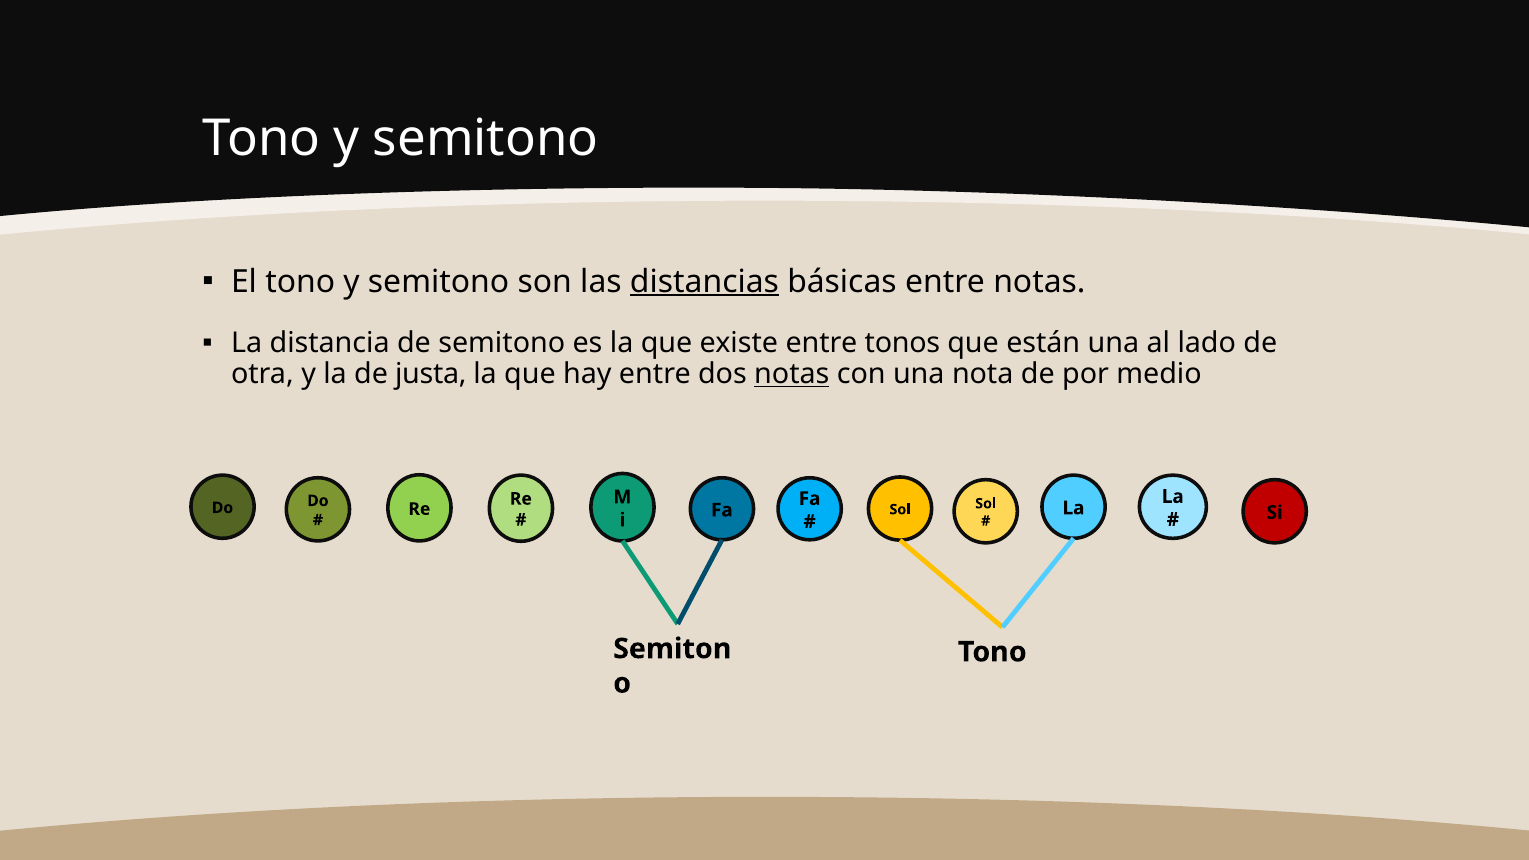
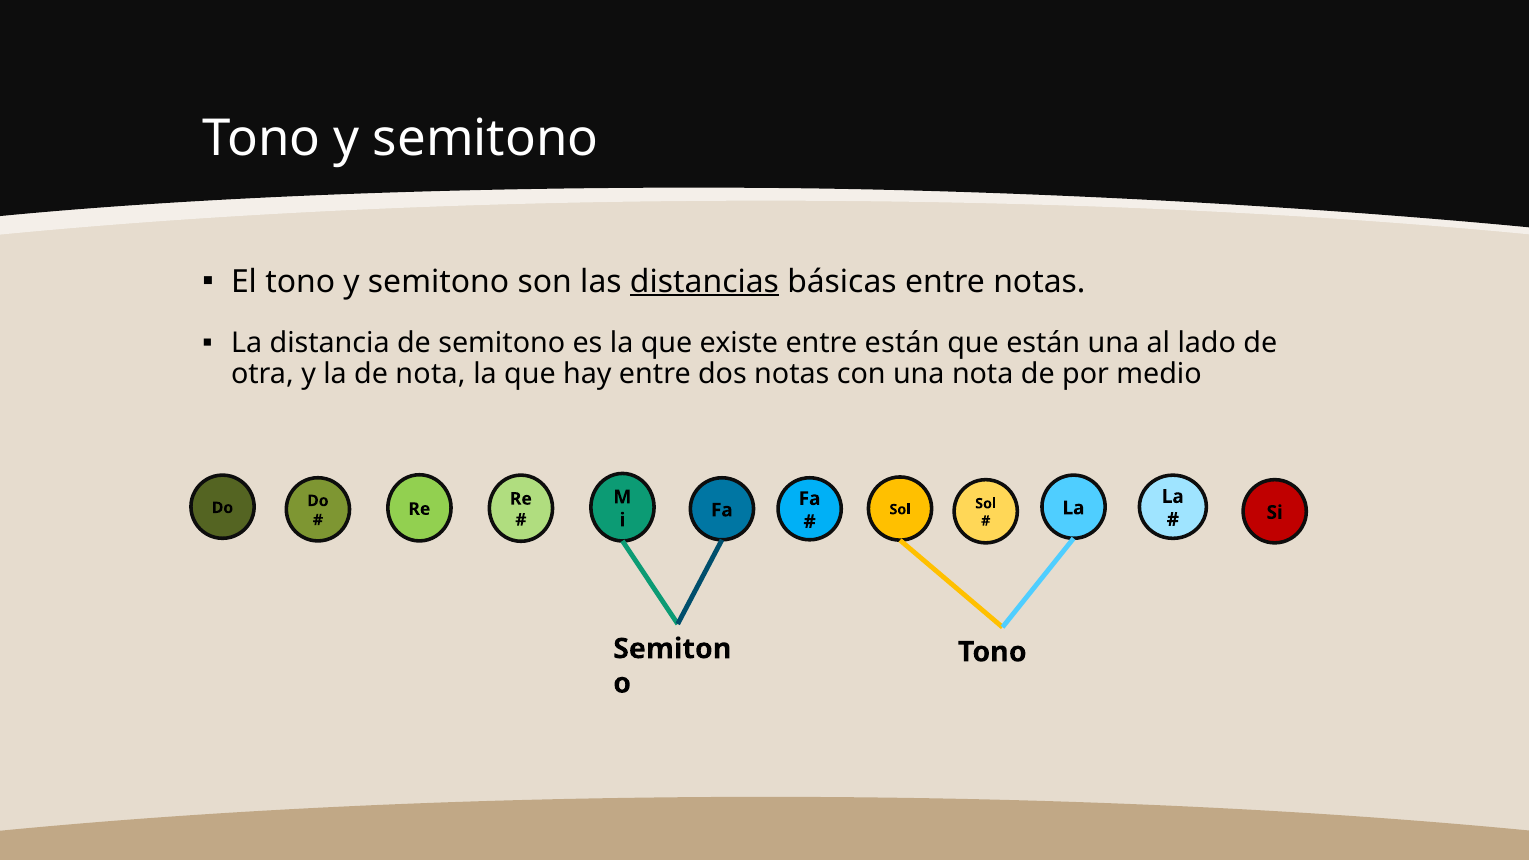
entre tonos: tonos -> están (902, 343)
de justa: justa -> nota (431, 374)
notas underline: present -> none (792, 374)
